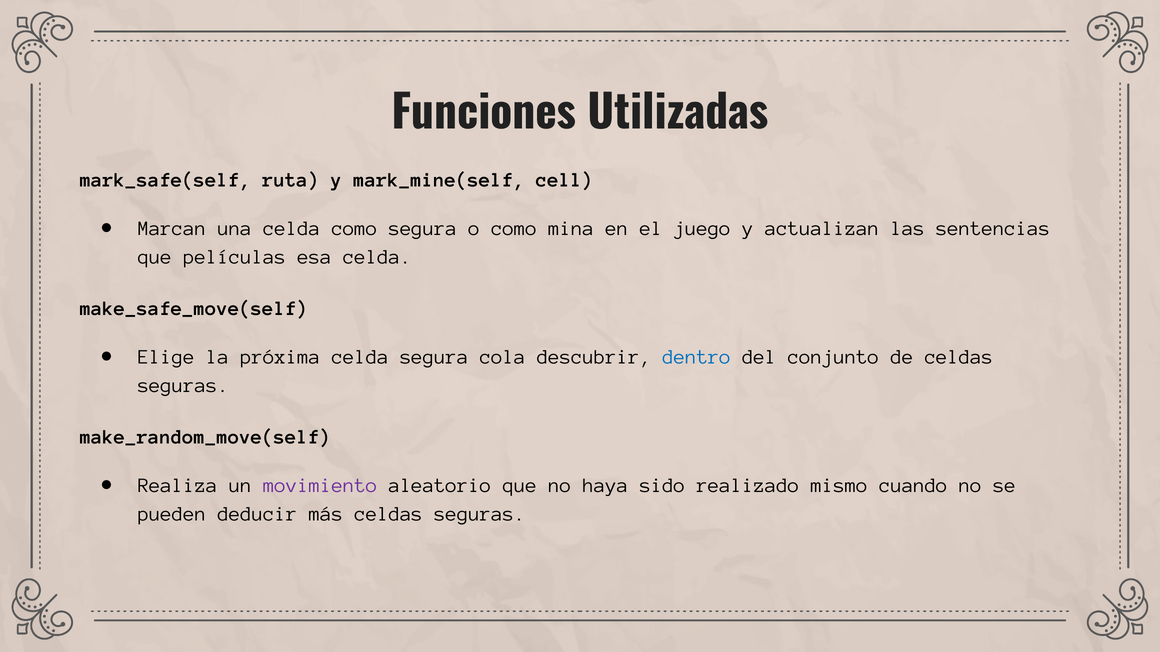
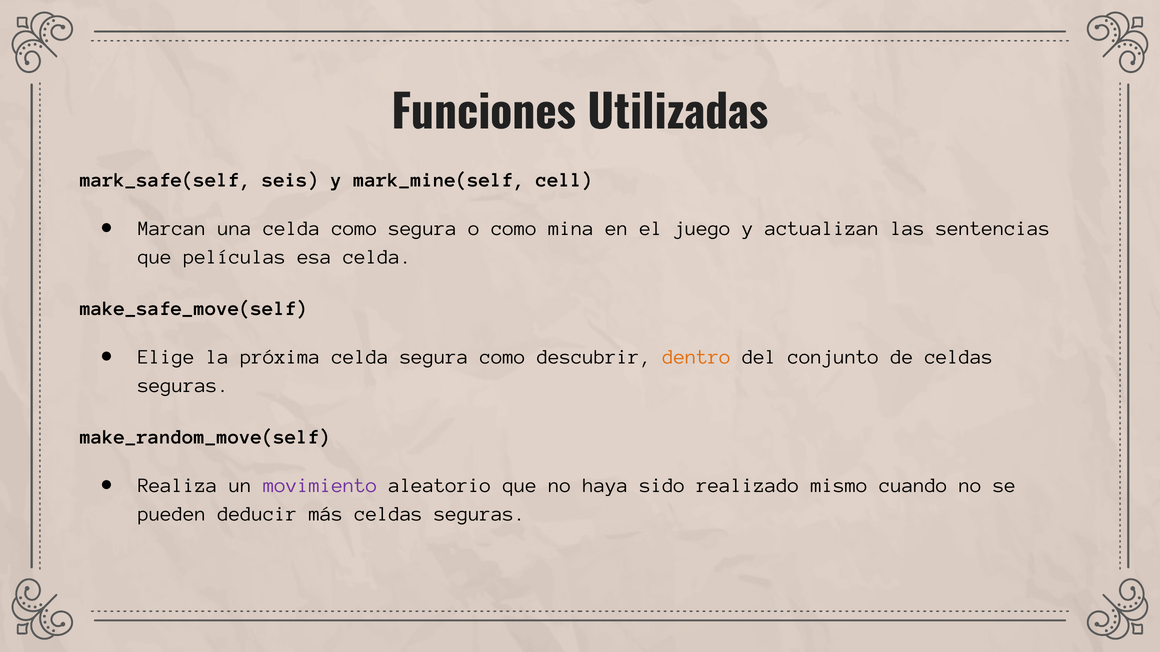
ruta: ruta -> seis (291, 180)
segura cola: cola -> como (503, 357)
dentro colour: blue -> orange (697, 357)
